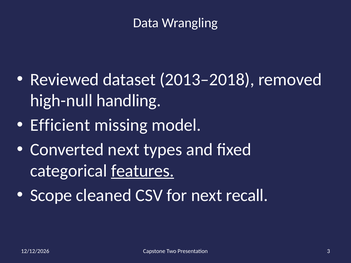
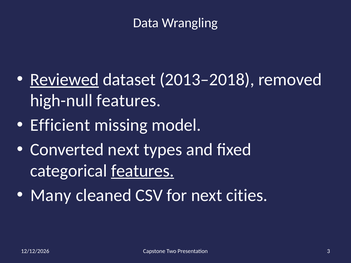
Reviewed underline: none -> present (64, 80)
high-null handling: handling -> features (129, 101)
Scope: Scope -> Many (51, 195)
recall: recall -> cities (247, 195)
